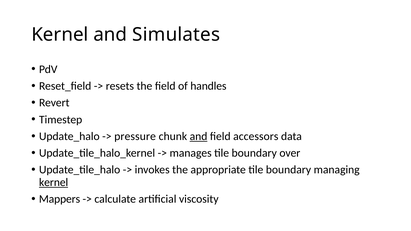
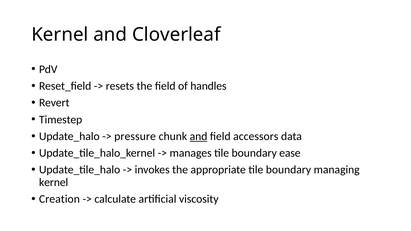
Simulates: Simulates -> Cloverleaf (176, 35)
over: over -> ease (290, 153)
kernel underline: present -> none (54, 182)
Mappers: Mappers -> Creation (59, 199)
